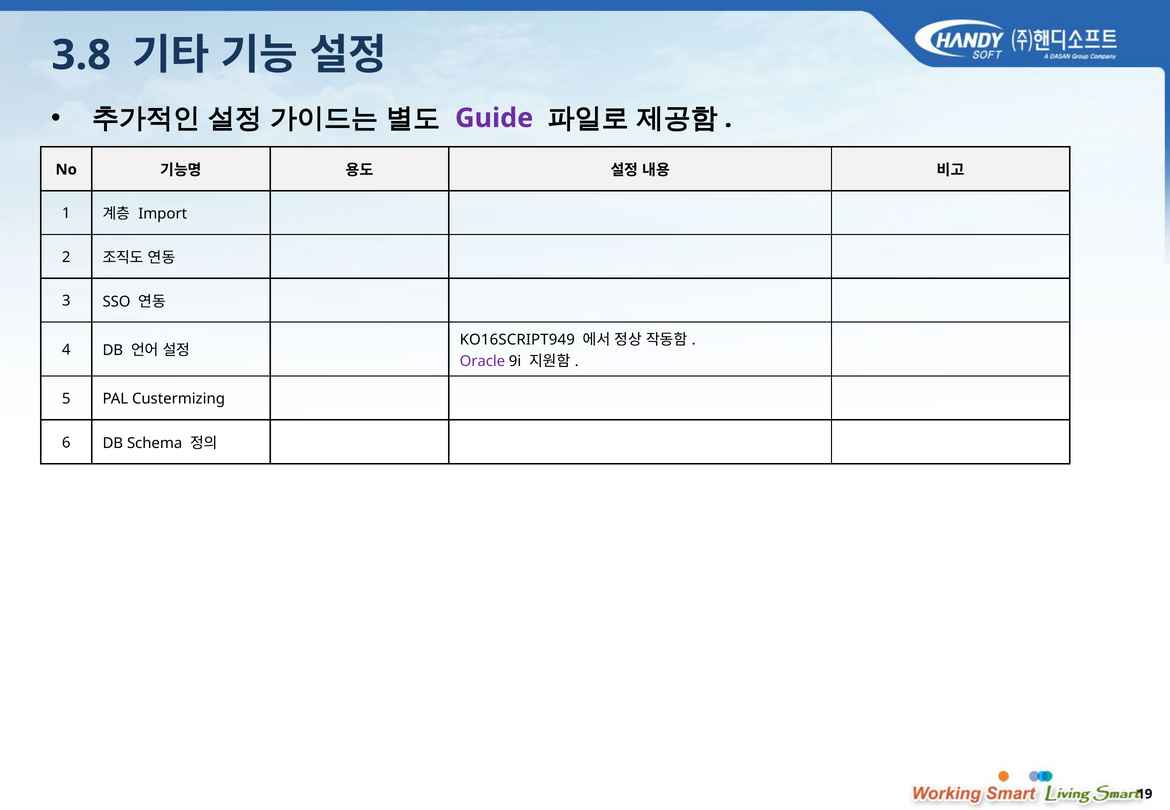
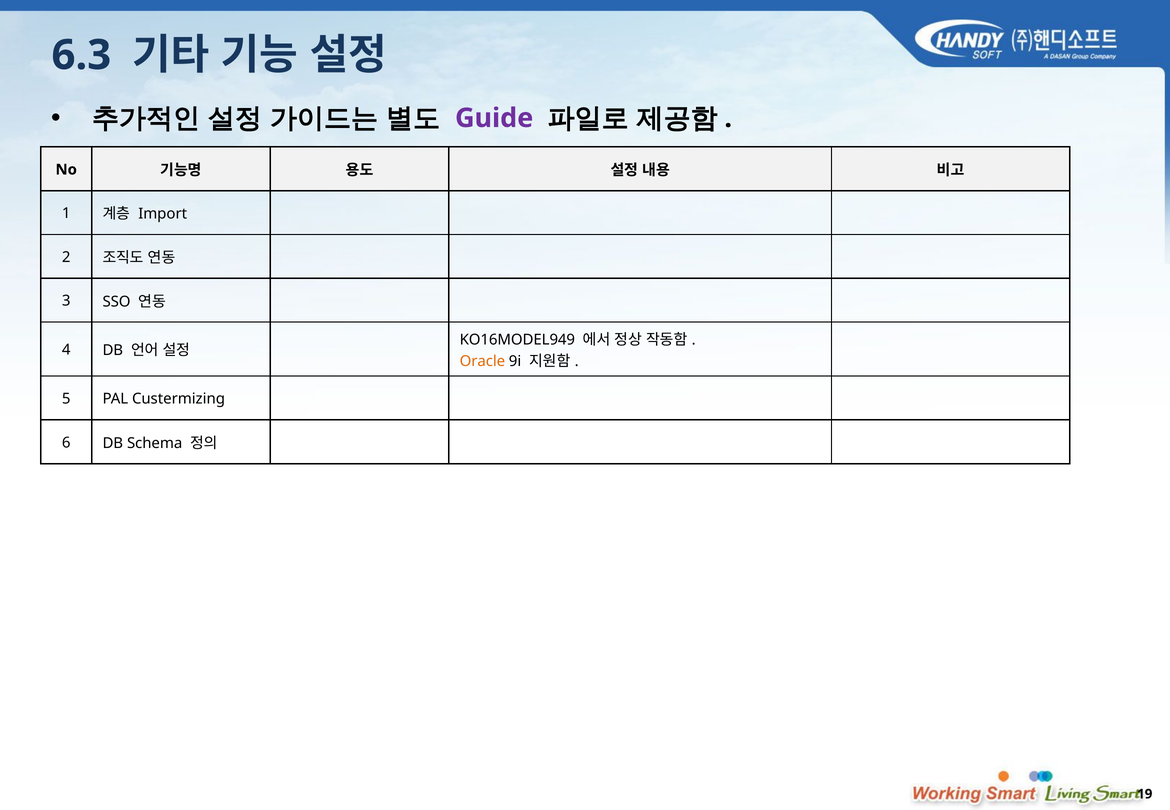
3.8: 3.8 -> 6.3 (81, 55)
KO16SCRIPT949: KO16SCRIPT949 -> KO16MODEL949 (517, 340)
Oracle colour: purple -> orange (482, 361)
